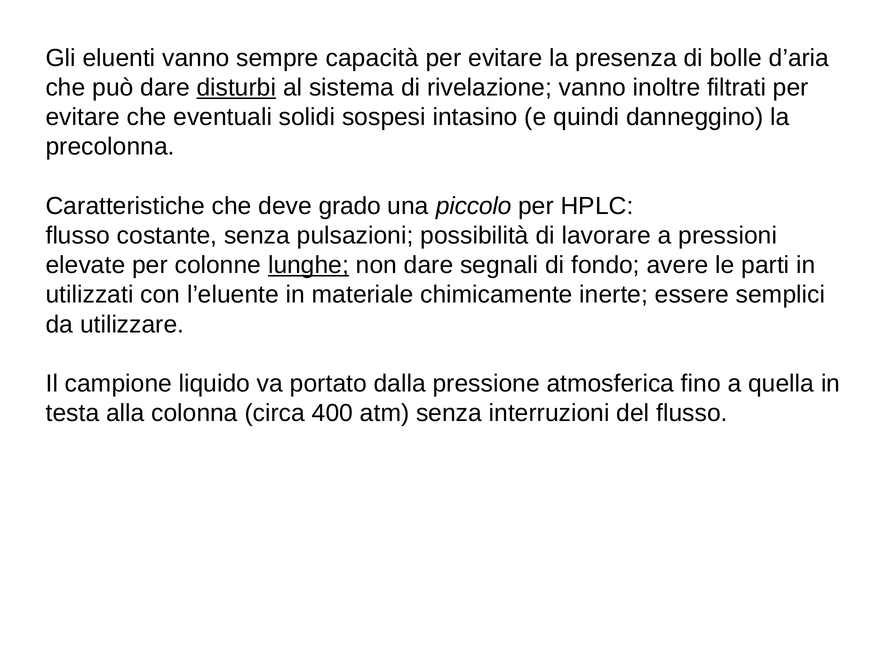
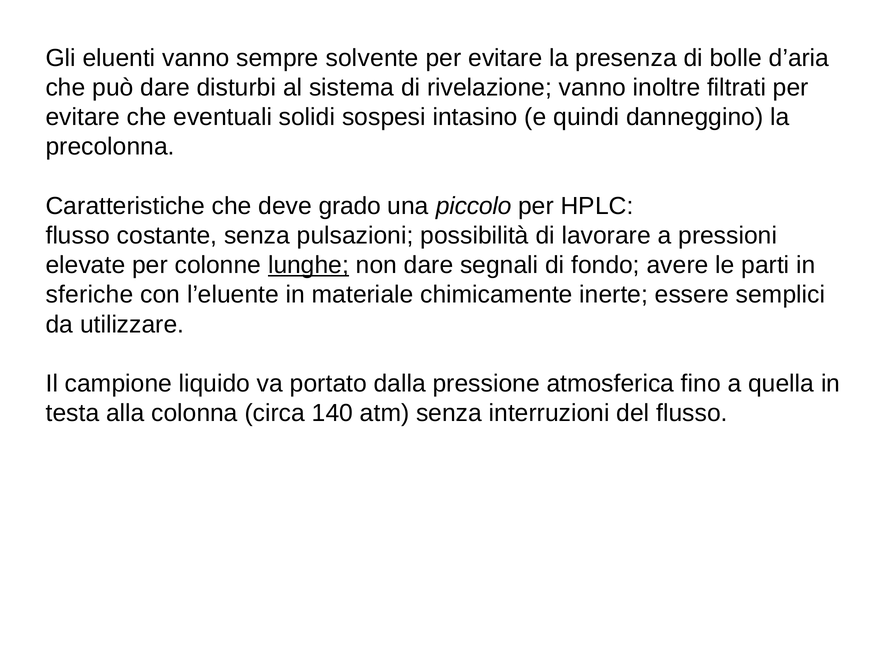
capacità: capacità -> solvente (372, 58)
disturbi underline: present -> none (236, 87)
utilizzati: utilizzati -> sferiche (90, 295)
400: 400 -> 140 (332, 413)
